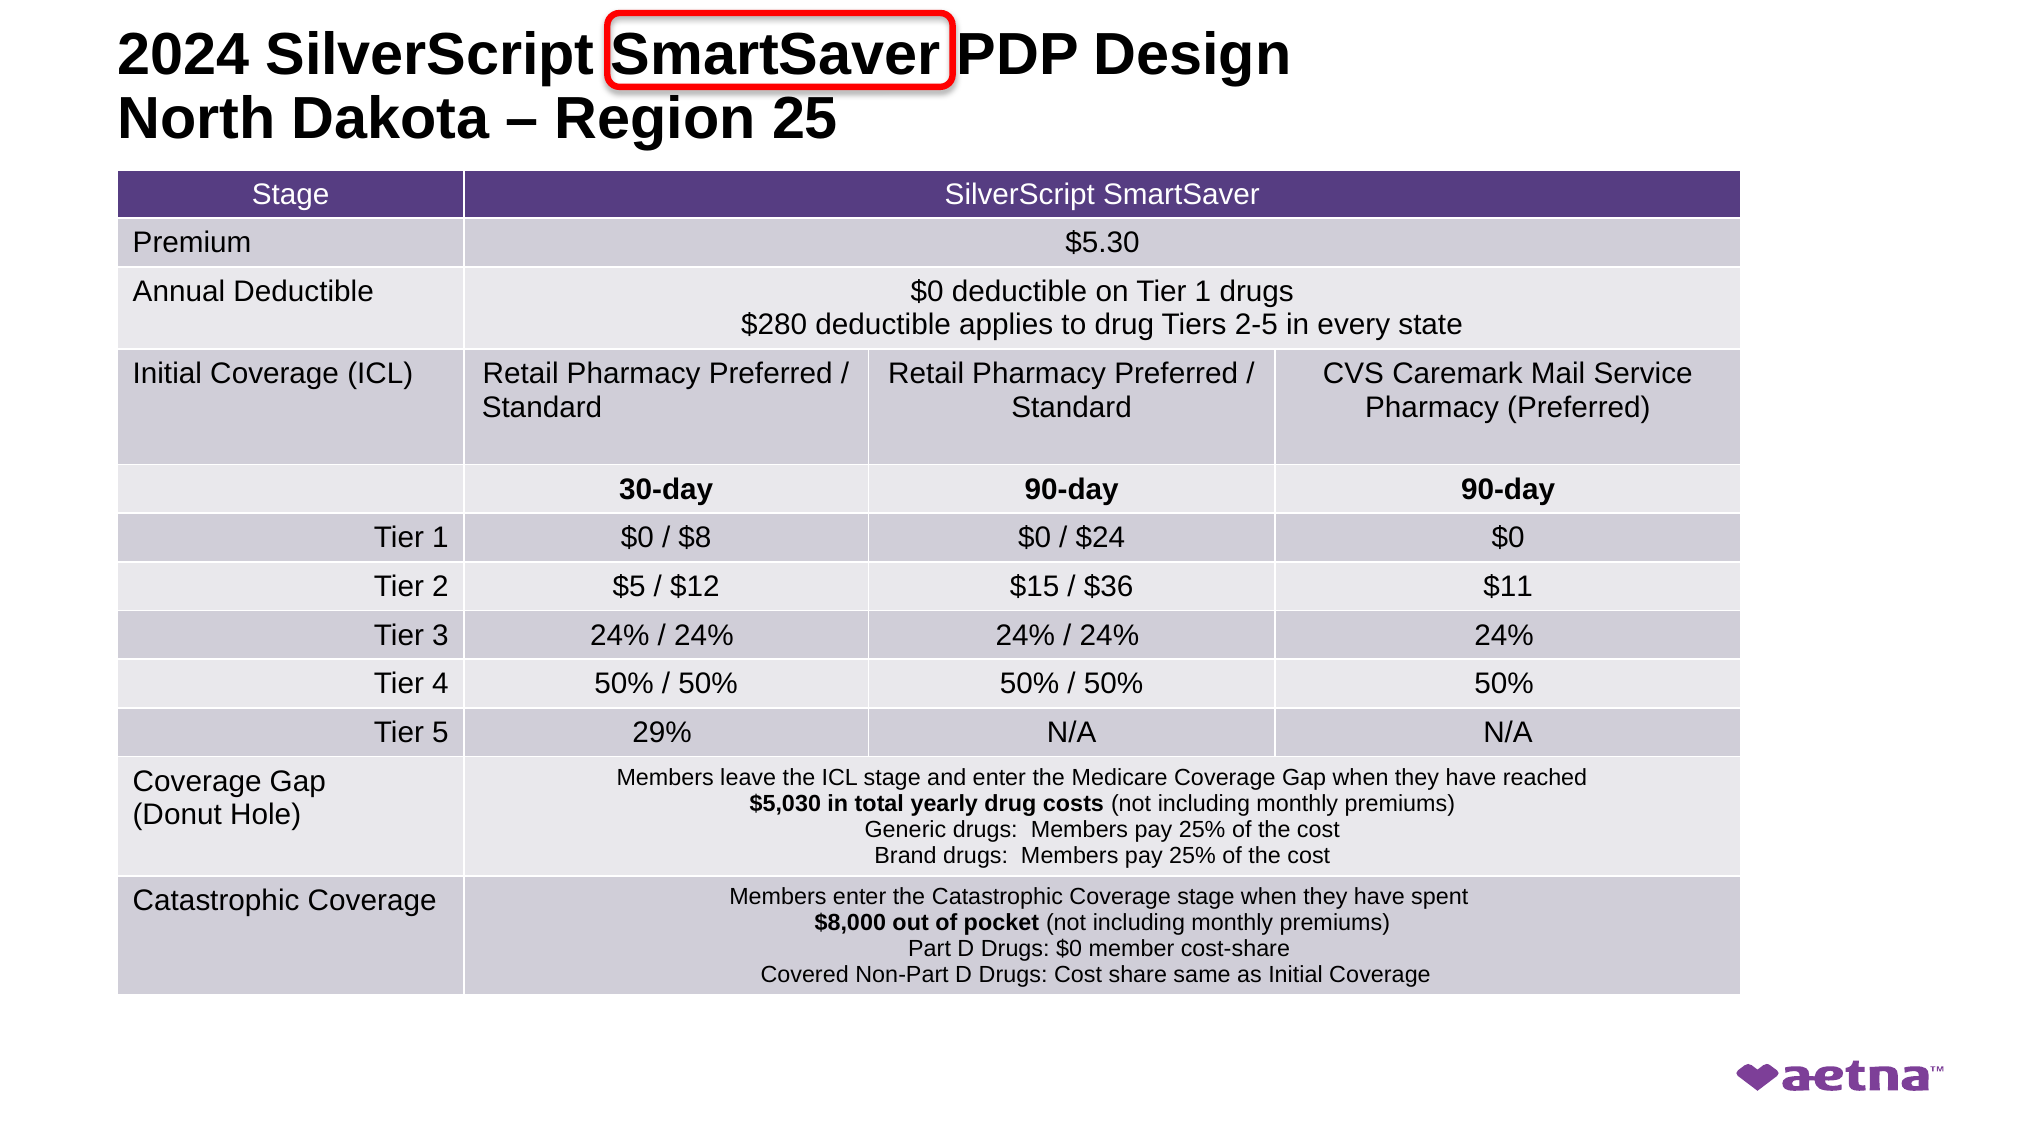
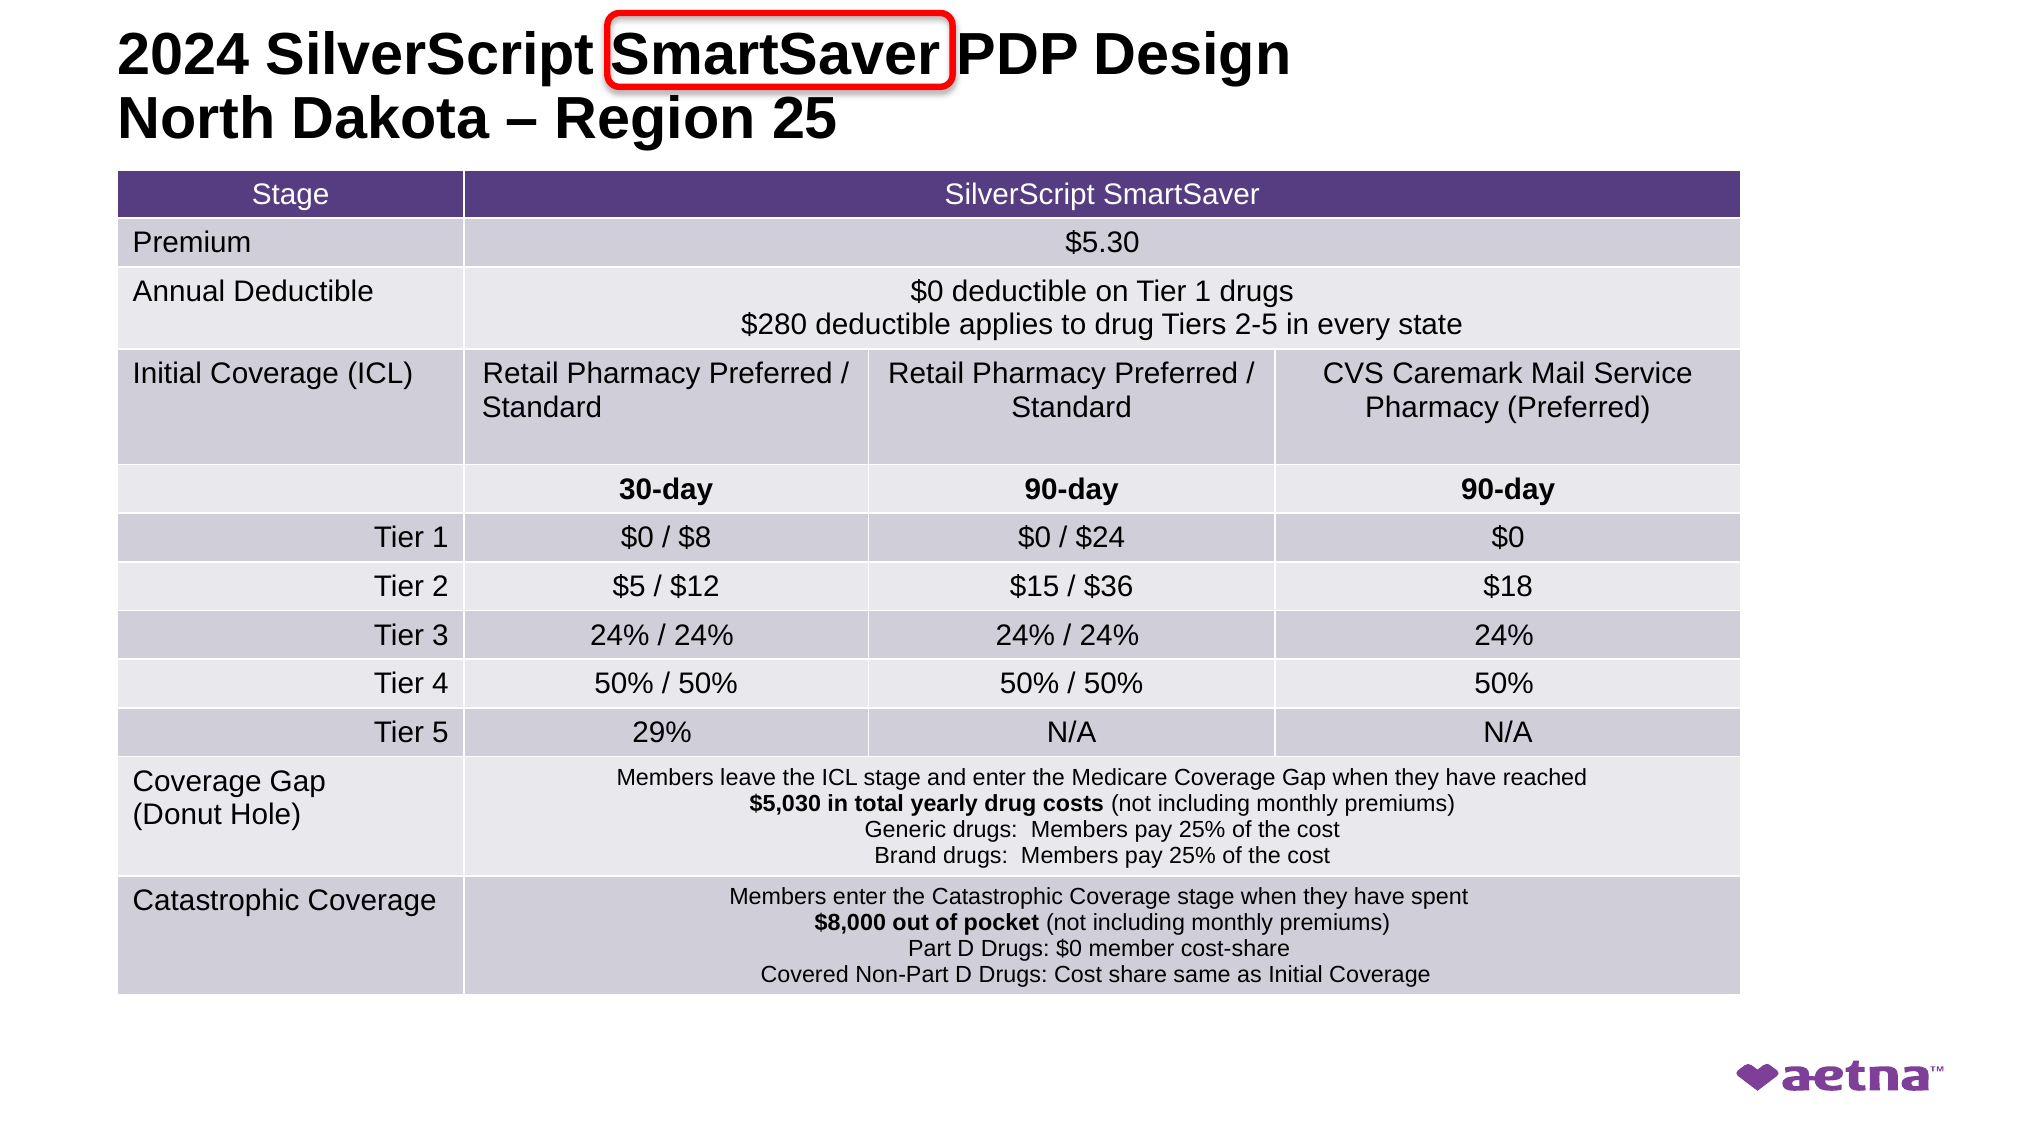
$11: $11 -> $18 (1508, 586)
